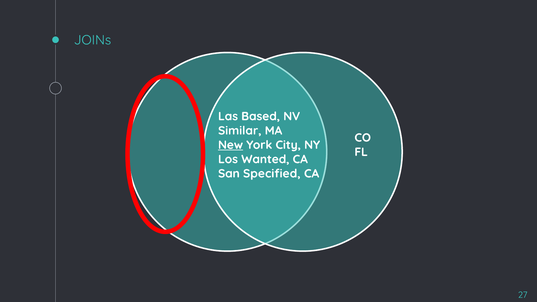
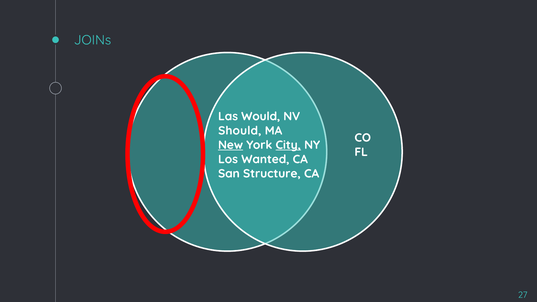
Based: Based -> Would (261, 116)
Similar: Similar -> Should (240, 131)
City underline: none -> present (288, 145)
Specified: Specified -> Structure (272, 174)
